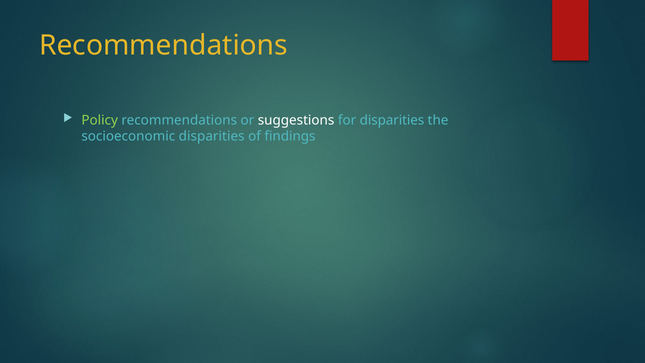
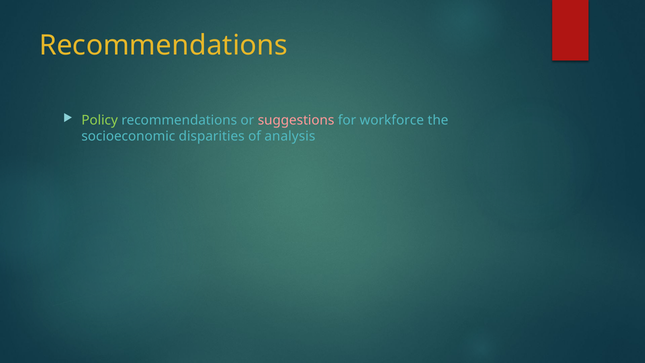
suggestions colour: white -> pink (296, 120)
for disparities: disparities -> workforce (392, 120)
findings: findings -> analysis (290, 136)
